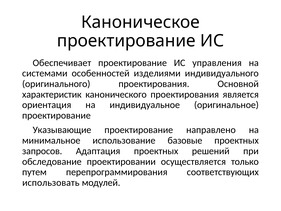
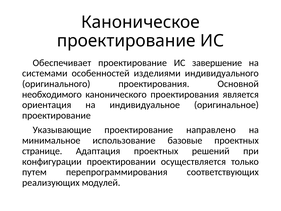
управления: управления -> завершение (217, 63)
характеристик: характеристик -> необходимого (52, 94)
запросов: запросов -> странице (42, 151)
обследование: обследование -> конфигурации (52, 161)
использовать: использовать -> реализующих (51, 182)
